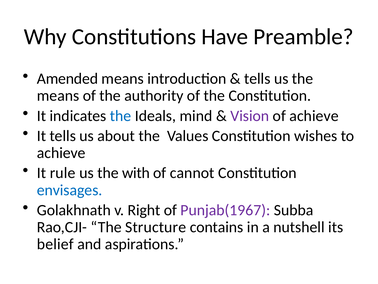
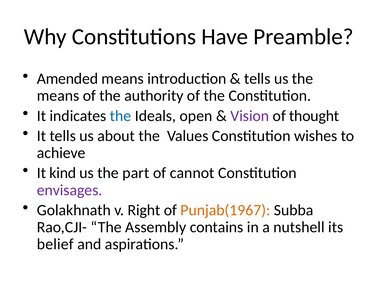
mind: mind -> open (196, 116)
of achieve: achieve -> thought (314, 116)
rule: rule -> kind (63, 173)
with: with -> part (136, 173)
envisages colour: blue -> purple (70, 190)
Punjab(1967 colour: purple -> orange (225, 210)
Structure: Structure -> Assembly (156, 227)
